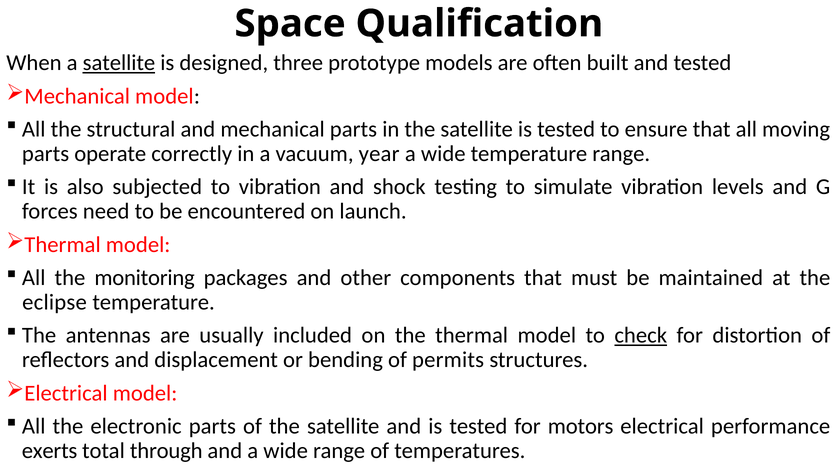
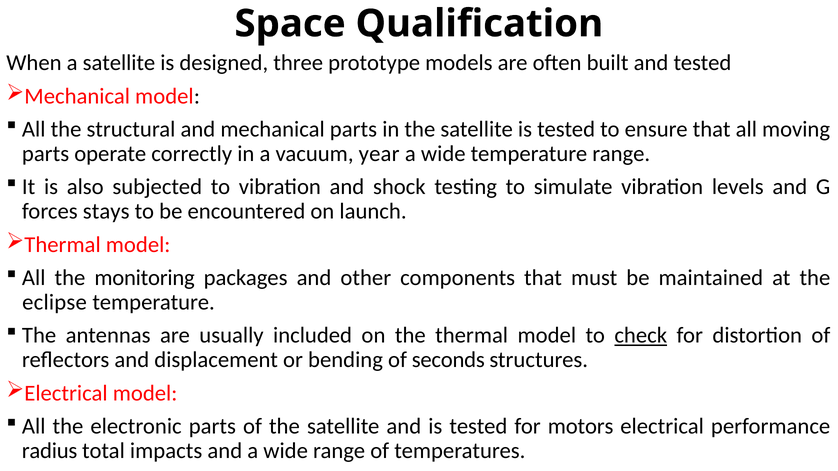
satellite underline: present -> none (119, 63)
need: need -> stays (106, 212)
permits: permits -> seconds (448, 360)
exerts: exerts -> radius (50, 451)
through: through -> impacts (166, 451)
